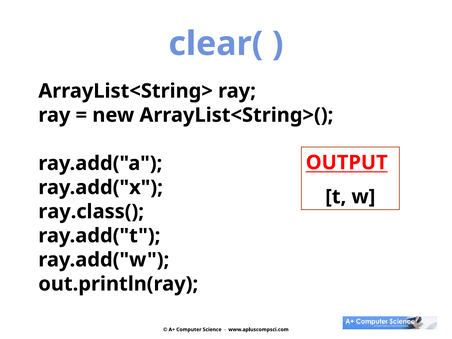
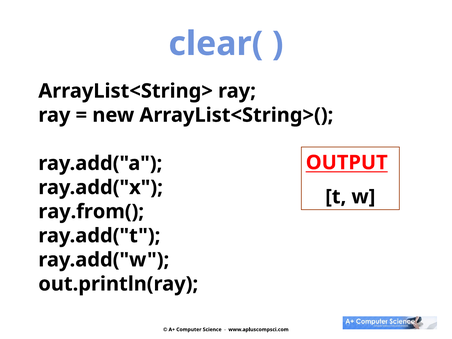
ray.class(: ray.class( -> ray.from( (91, 212)
